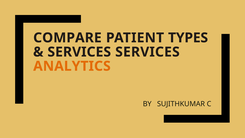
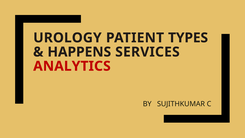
COMPARE: COMPARE -> UROLOGY (67, 38)
SERVICES: SERVICES -> HAPPENS (79, 52)
ANALYTICS colour: orange -> red (72, 66)
